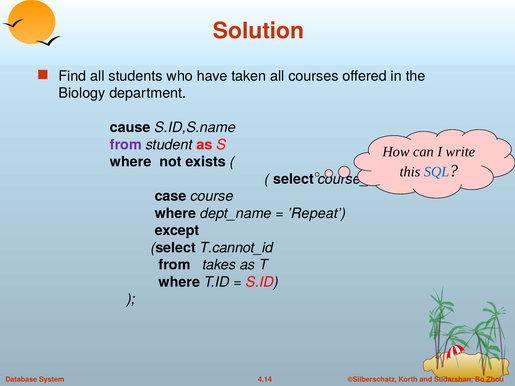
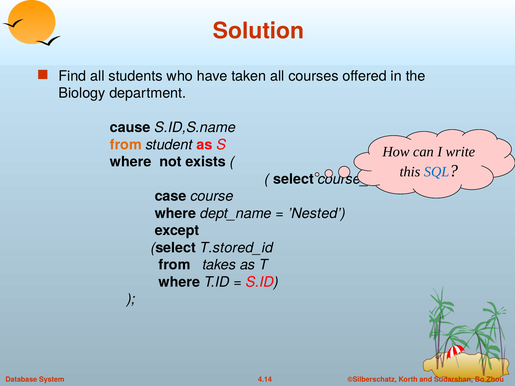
from colour: purple -> orange (126, 145)
’Repeat: ’Repeat -> ’Nested (317, 214)
T.cannot_id: T.cannot_id -> T.stored_id (236, 248)
